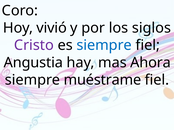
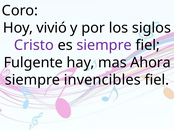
siempre colour: blue -> purple (104, 45)
Angustia: Angustia -> Fulgente (33, 63)
muéstrame: muéstrame -> invencibles (102, 80)
